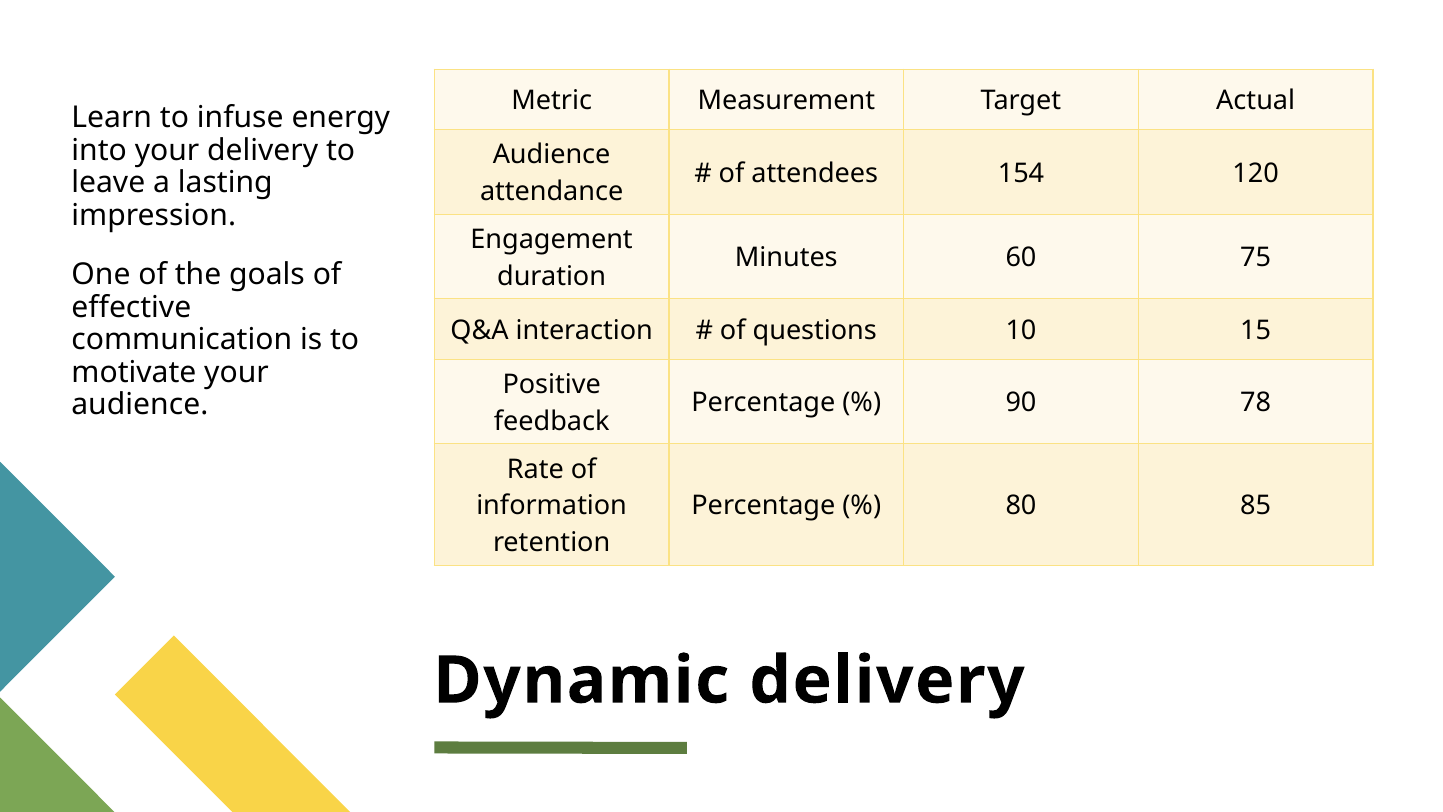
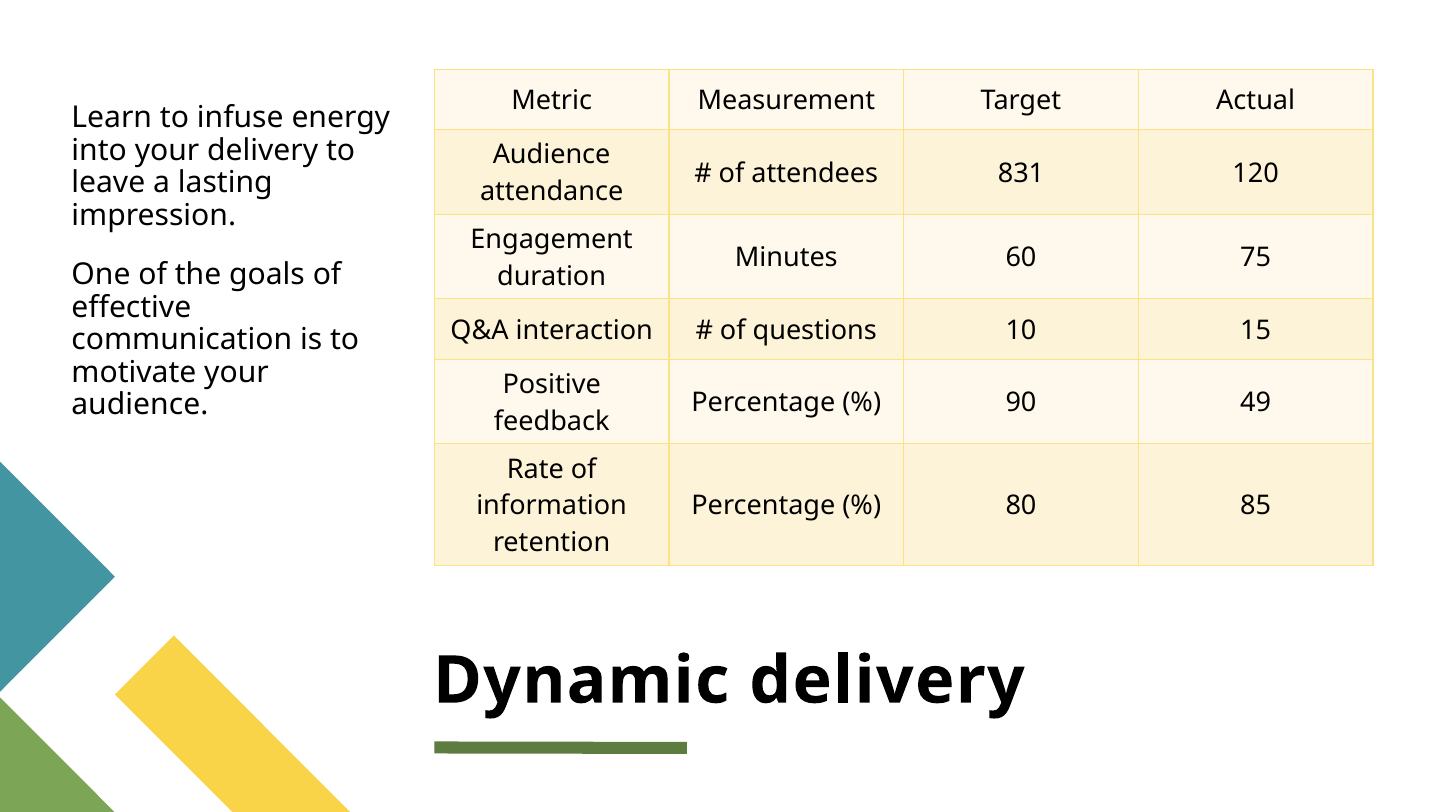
154: 154 -> 831 (1021, 173)
78: 78 -> 49 (1256, 403)
